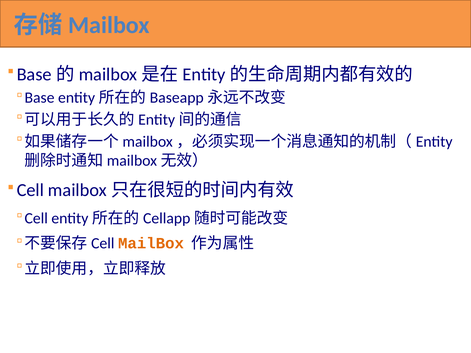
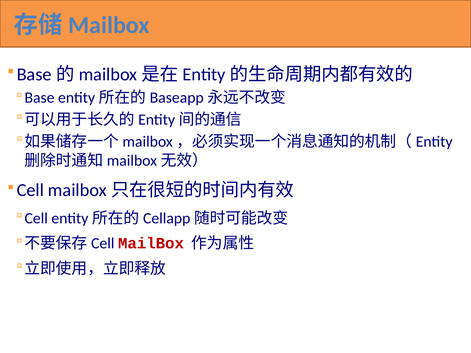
MailBox colour: orange -> red (151, 244)
